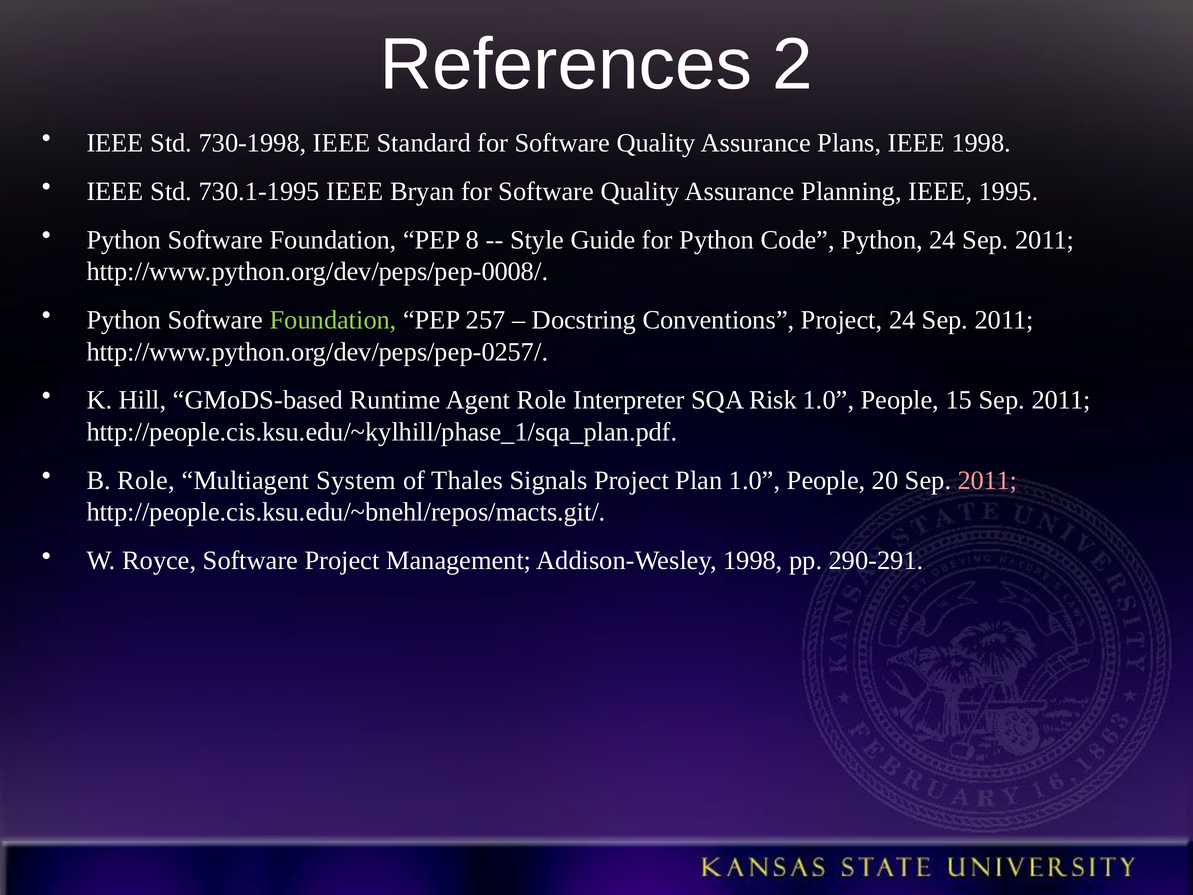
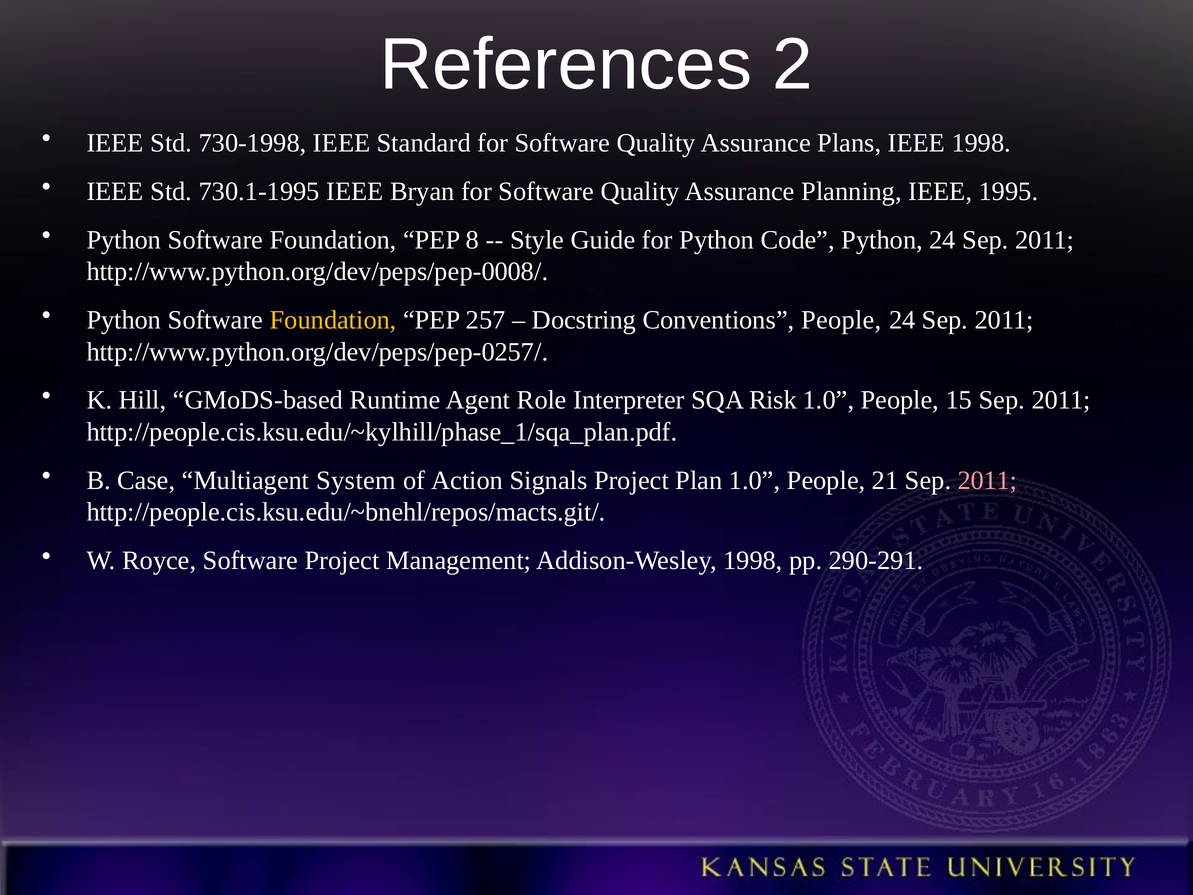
Foundation colour: light green -> yellow (333, 320)
Conventions Project: Project -> People (841, 320)
B Role: Role -> Case (146, 480)
Thales: Thales -> Action (467, 480)
20: 20 -> 21 (885, 480)
